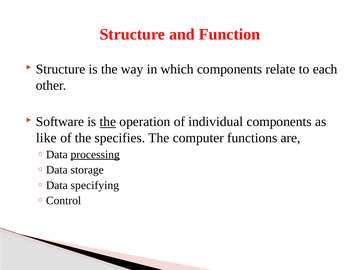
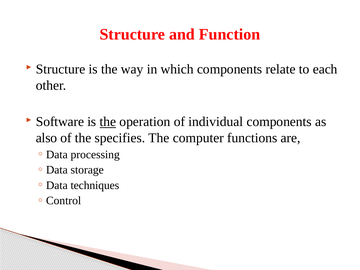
like: like -> also (46, 138)
processing underline: present -> none (95, 154)
specifying: specifying -> techniques (95, 185)
